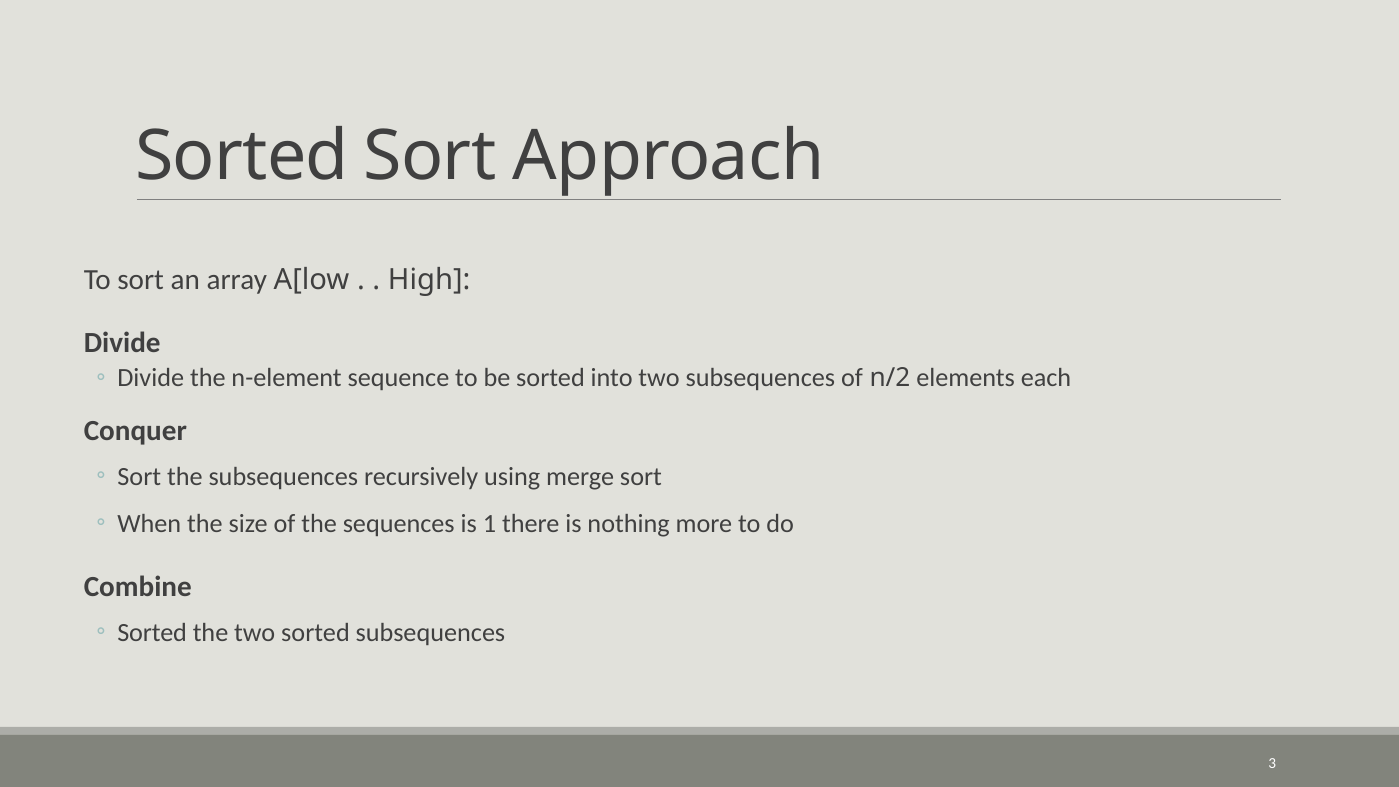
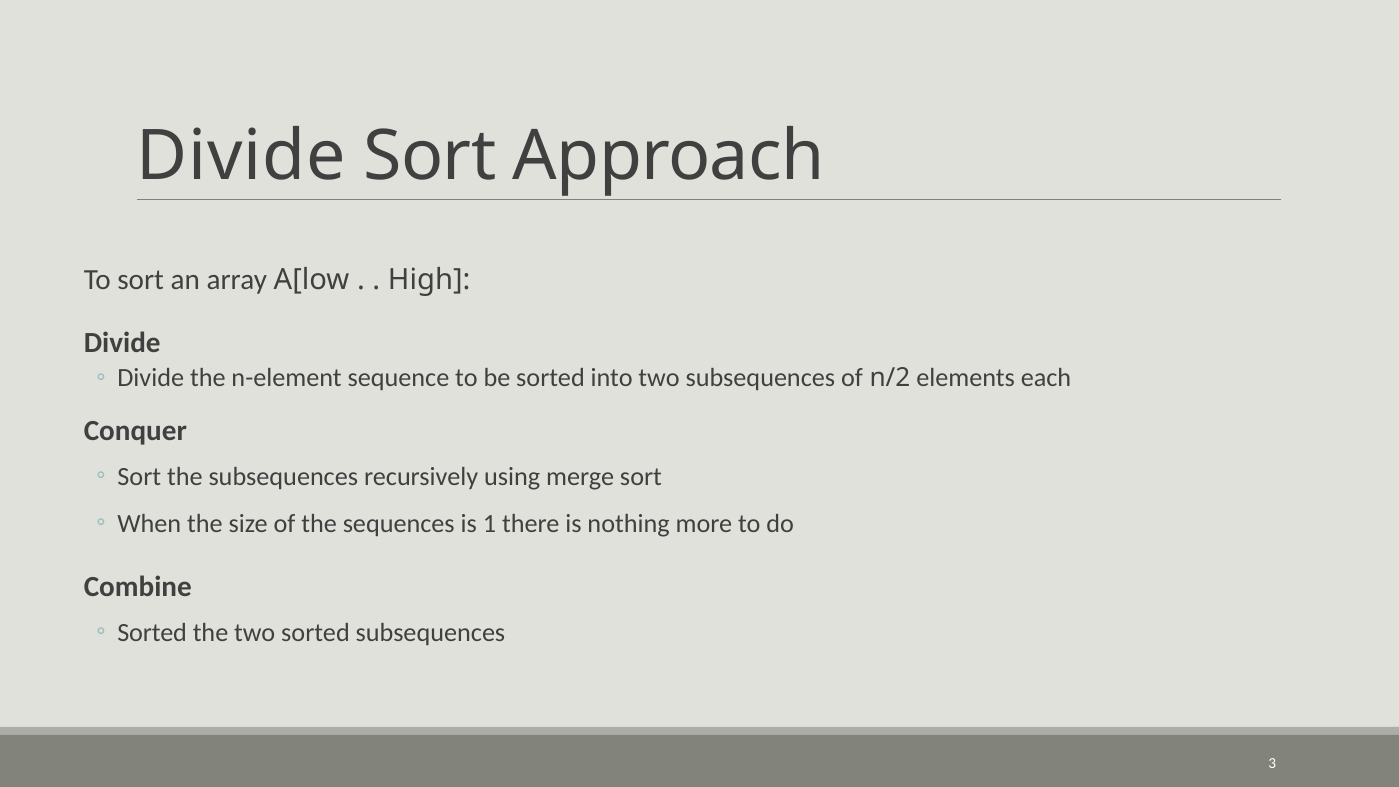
Sorted: Sorted -> Divide (241, 157)
